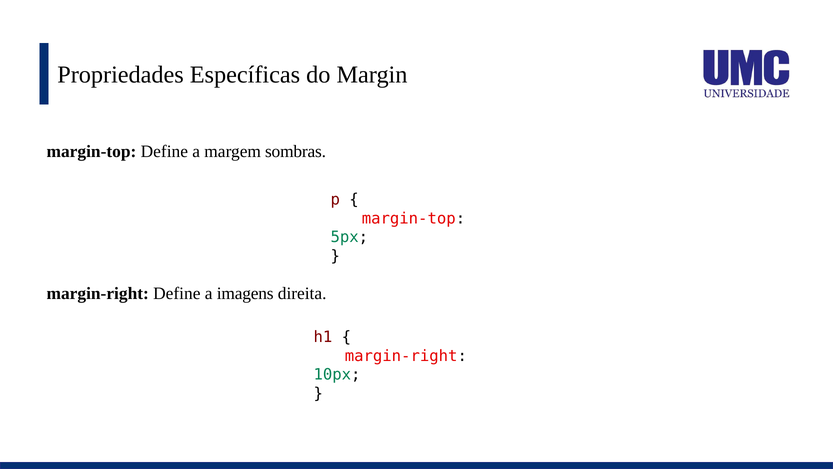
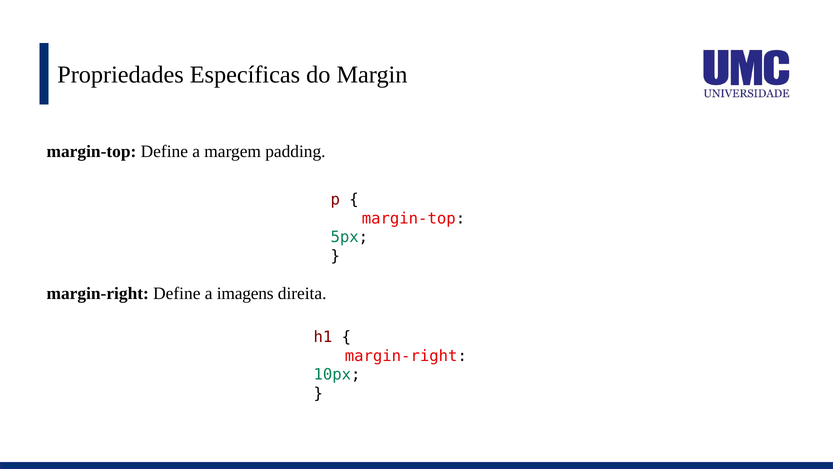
sombras: sombras -> padding (295, 151)
